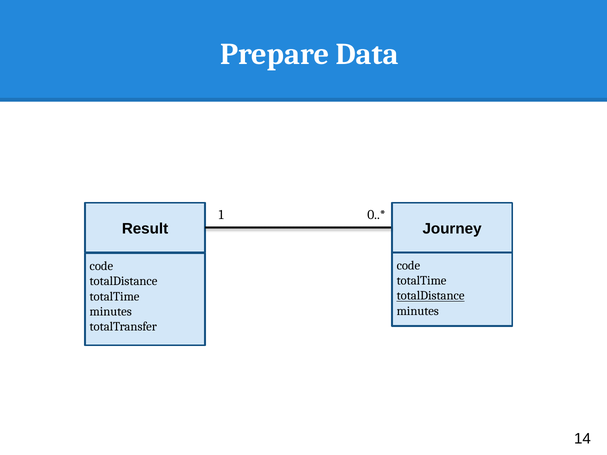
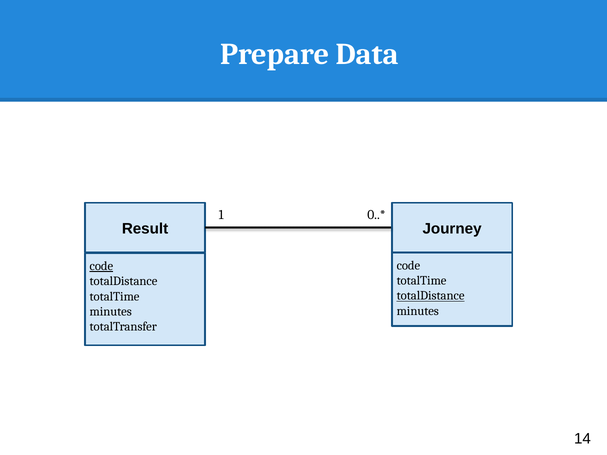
code underline: none -> present (101, 266)
